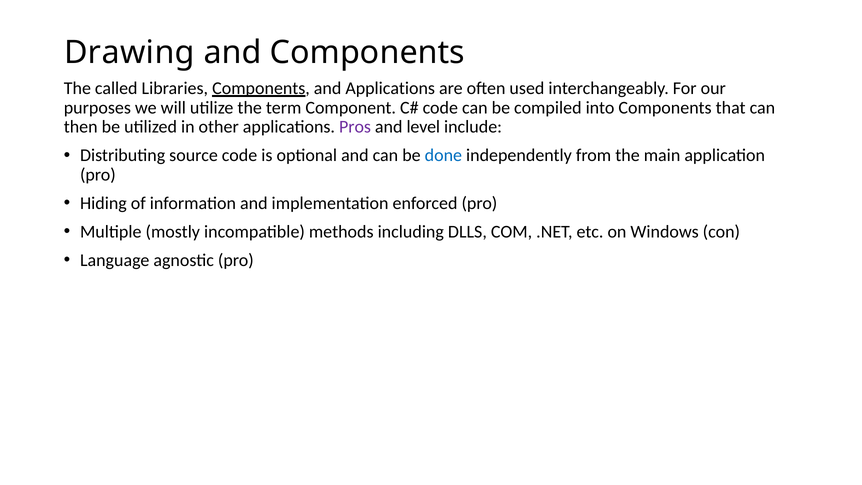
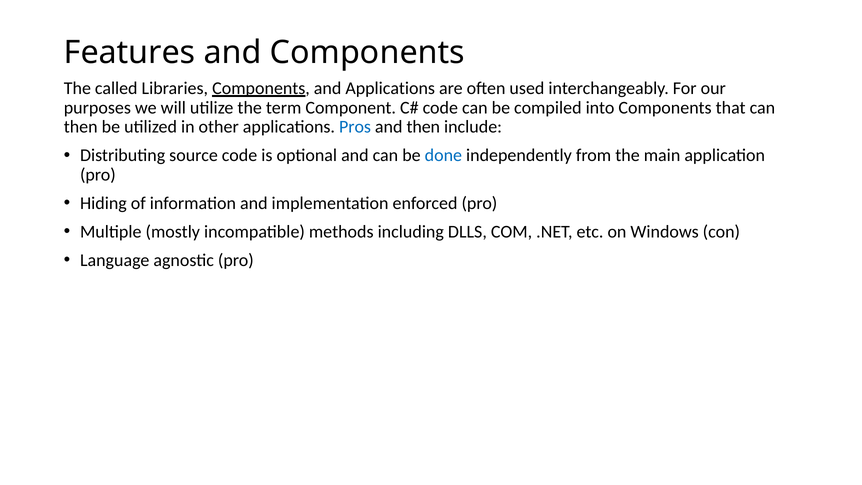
Drawing: Drawing -> Features (130, 52)
Pros colour: purple -> blue (355, 127)
and level: level -> then (423, 127)
